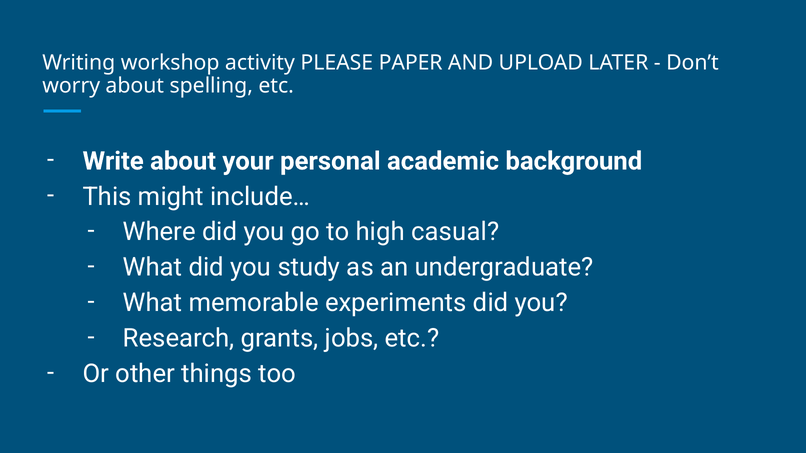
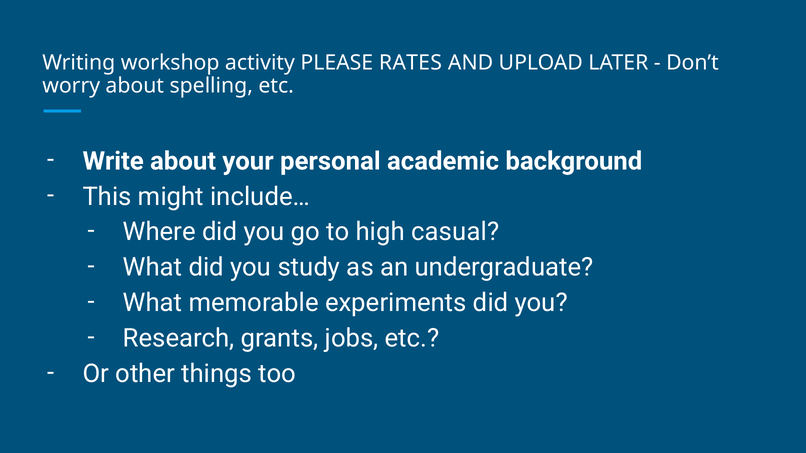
PAPER: PAPER -> RATES (410, 63)
